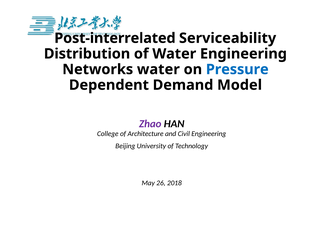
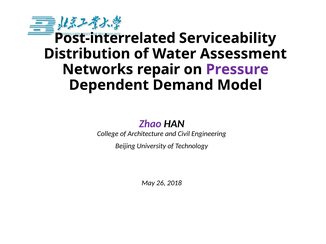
Water Engineering: Engineering -> Assessment (243, 54)
Networks water: water -> repair (158, 70)
Pressure colour: blue -> purple (237, 70)
